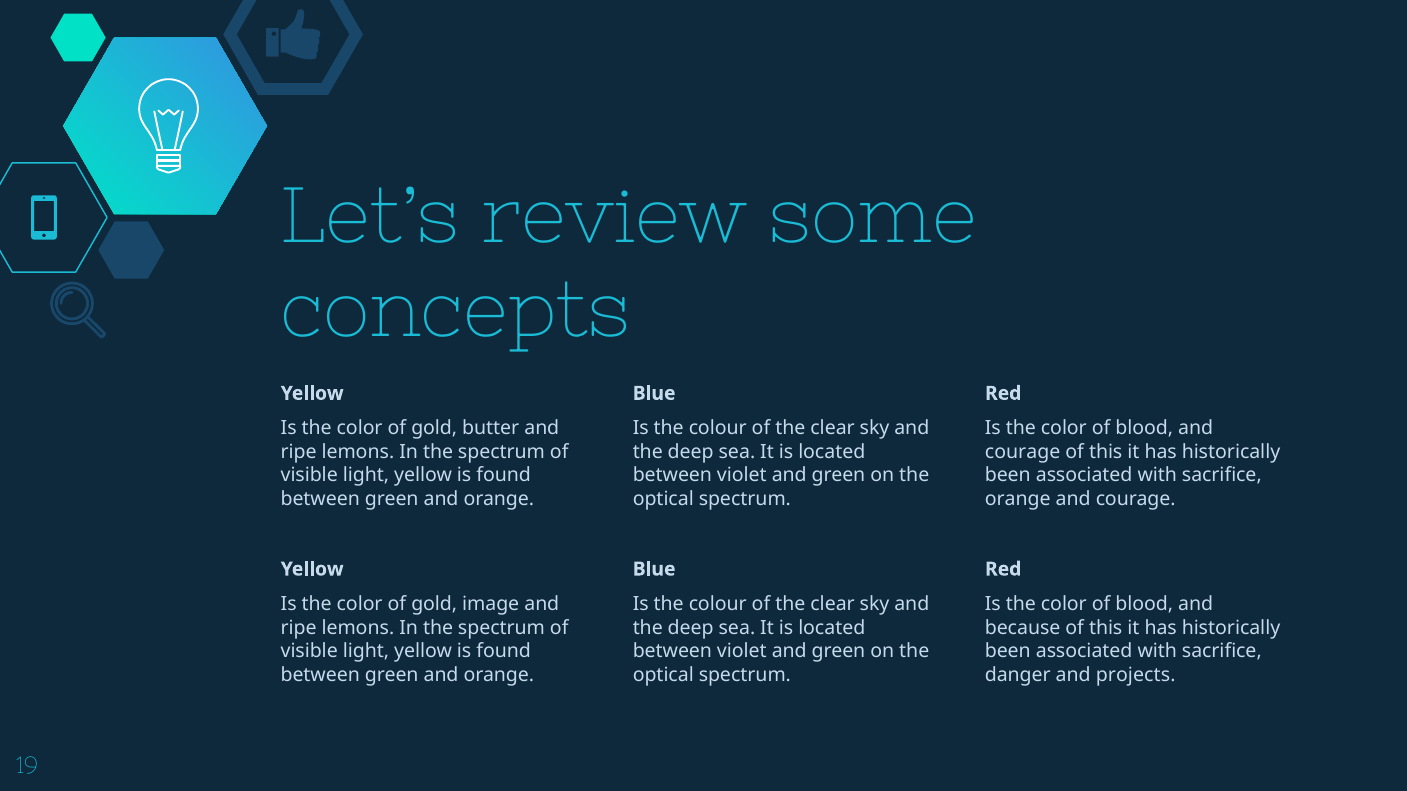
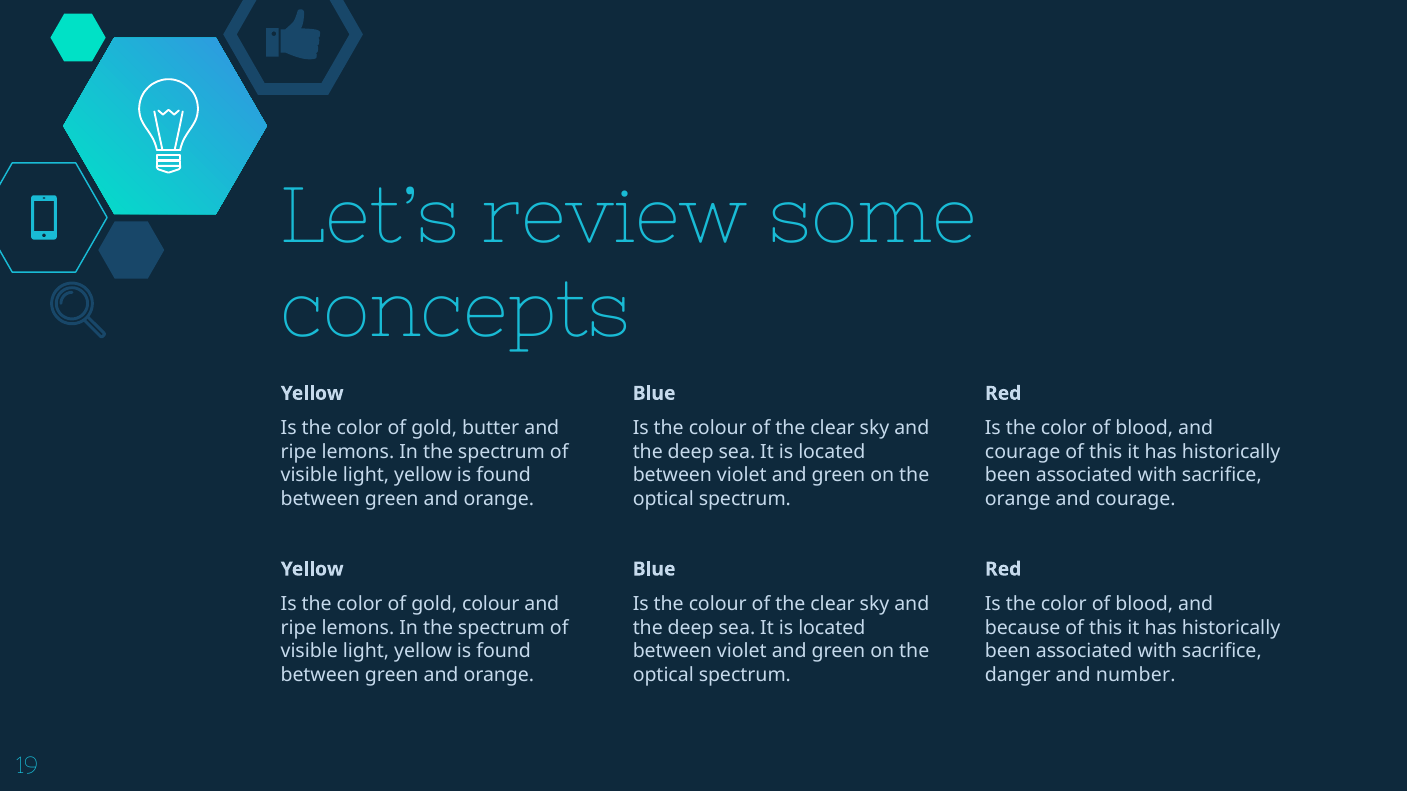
gold image: image -> colour (491, 605)
projects: projects -> number (1136, 675)
